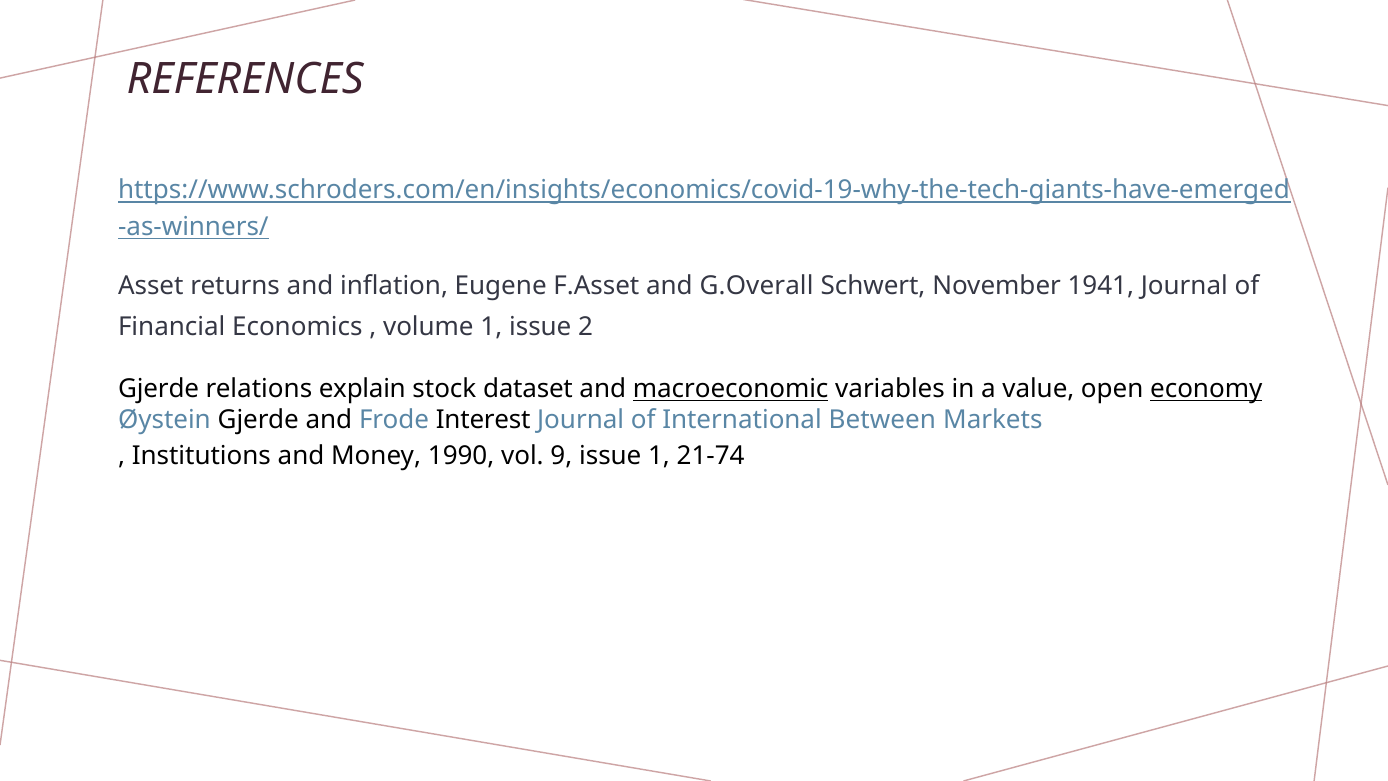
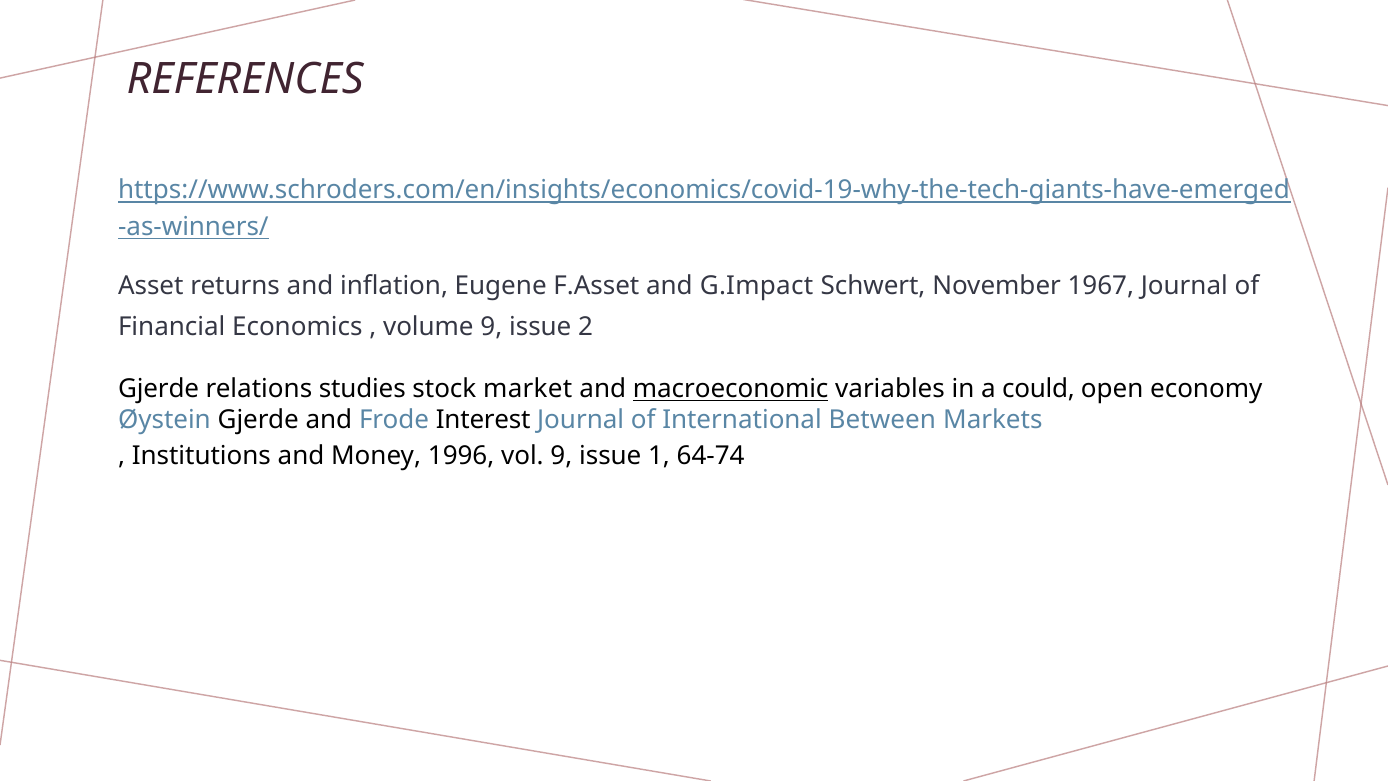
G.Overall: G.Overall -> G.Impact (757, 286)
1941: 1941 -> 1967 (1101, 286)
volume 1: 1 -> 9 (491, 327)
explain: explain -> studies (362, 389)
dataset: dataset -> market (528, 389)
value: value -> could (1038, 389)
economy underline: present -> none (1206, 389)
1990: 1990 -> 1996 (461, 456)
21-74: 21-74 -> 64-74 (711, 456)
